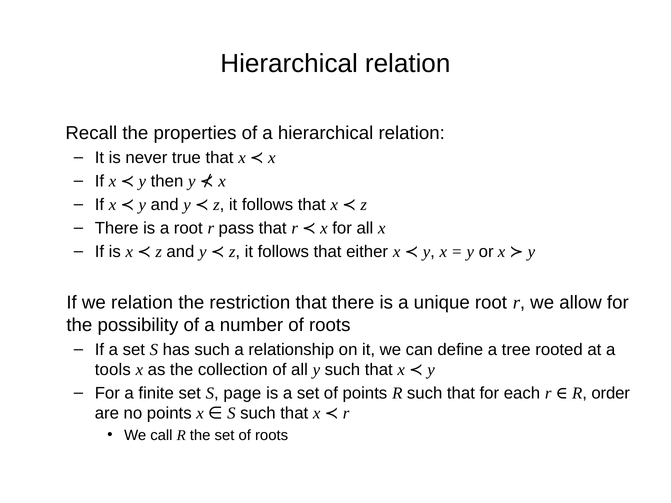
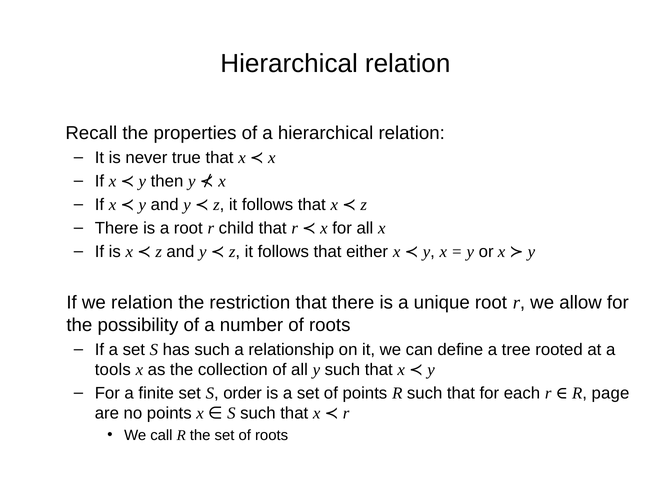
pass: pass -> child (236, 228)
page: page -> order (243, 393)
order: order -> page (611, 393)
